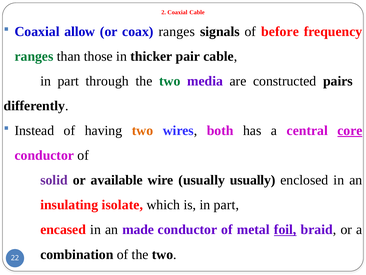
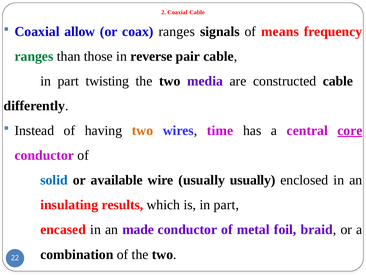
before: before -> means (280, 31)
thicker: thicker -> reverse (151, 56)
through: through -> twisting (107, 81)
two colour: green -> black (170, 81)
constructed pairs: pairs -> cable (338, 81)
both: both -> time (220, 130)
solid colour: purple -> blue (54, 180)
isolate: isolate -> results (122, 205)
foil underline: present -> none (285, 229)
